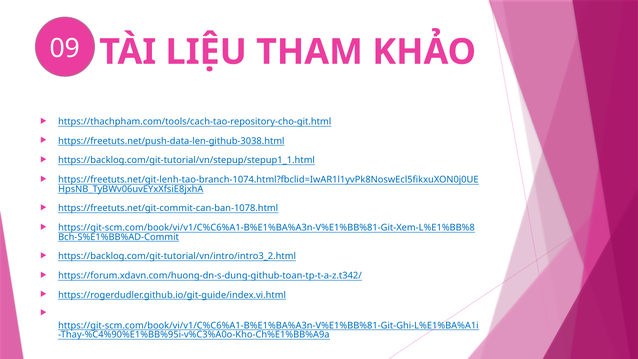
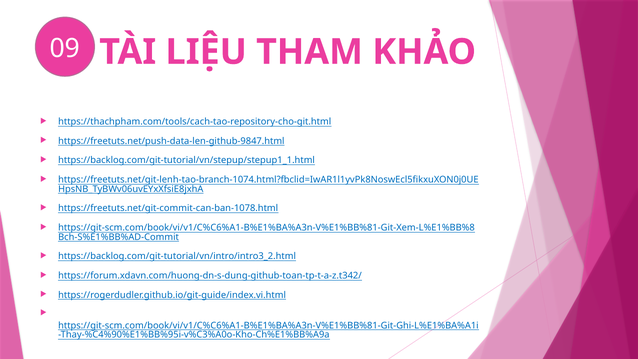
https://freetuts.net/push-data-len-github-3038.html: https://freetuts.net/push-data-len-github-3038.html -> https://freetuts.net/push-data-len-github-9847.html (171, 141)
